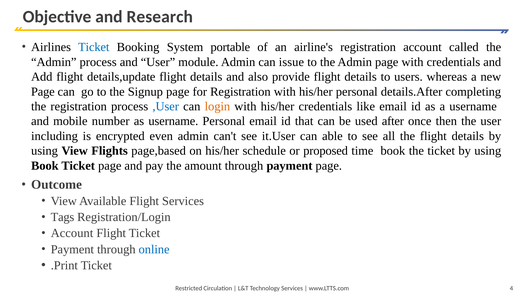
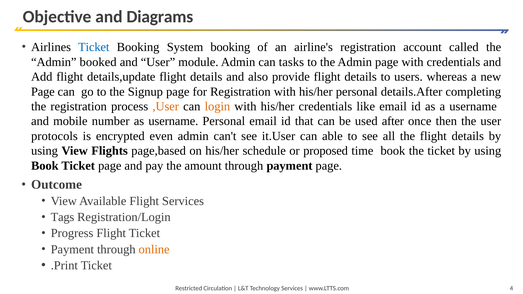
Research: Research -> Diagrams (160, 17)
System portable: portable -> booking (230, 47)
Admin process: process -> booked (98, 62)
issue: issue -> tasks (291, 62)
,User colour: blue -> orange (166, 107)
including: including -> protocols (54, 136)
Account: Account -> Progress (72, 233)
online colour: blue -> orange (154, 249)
